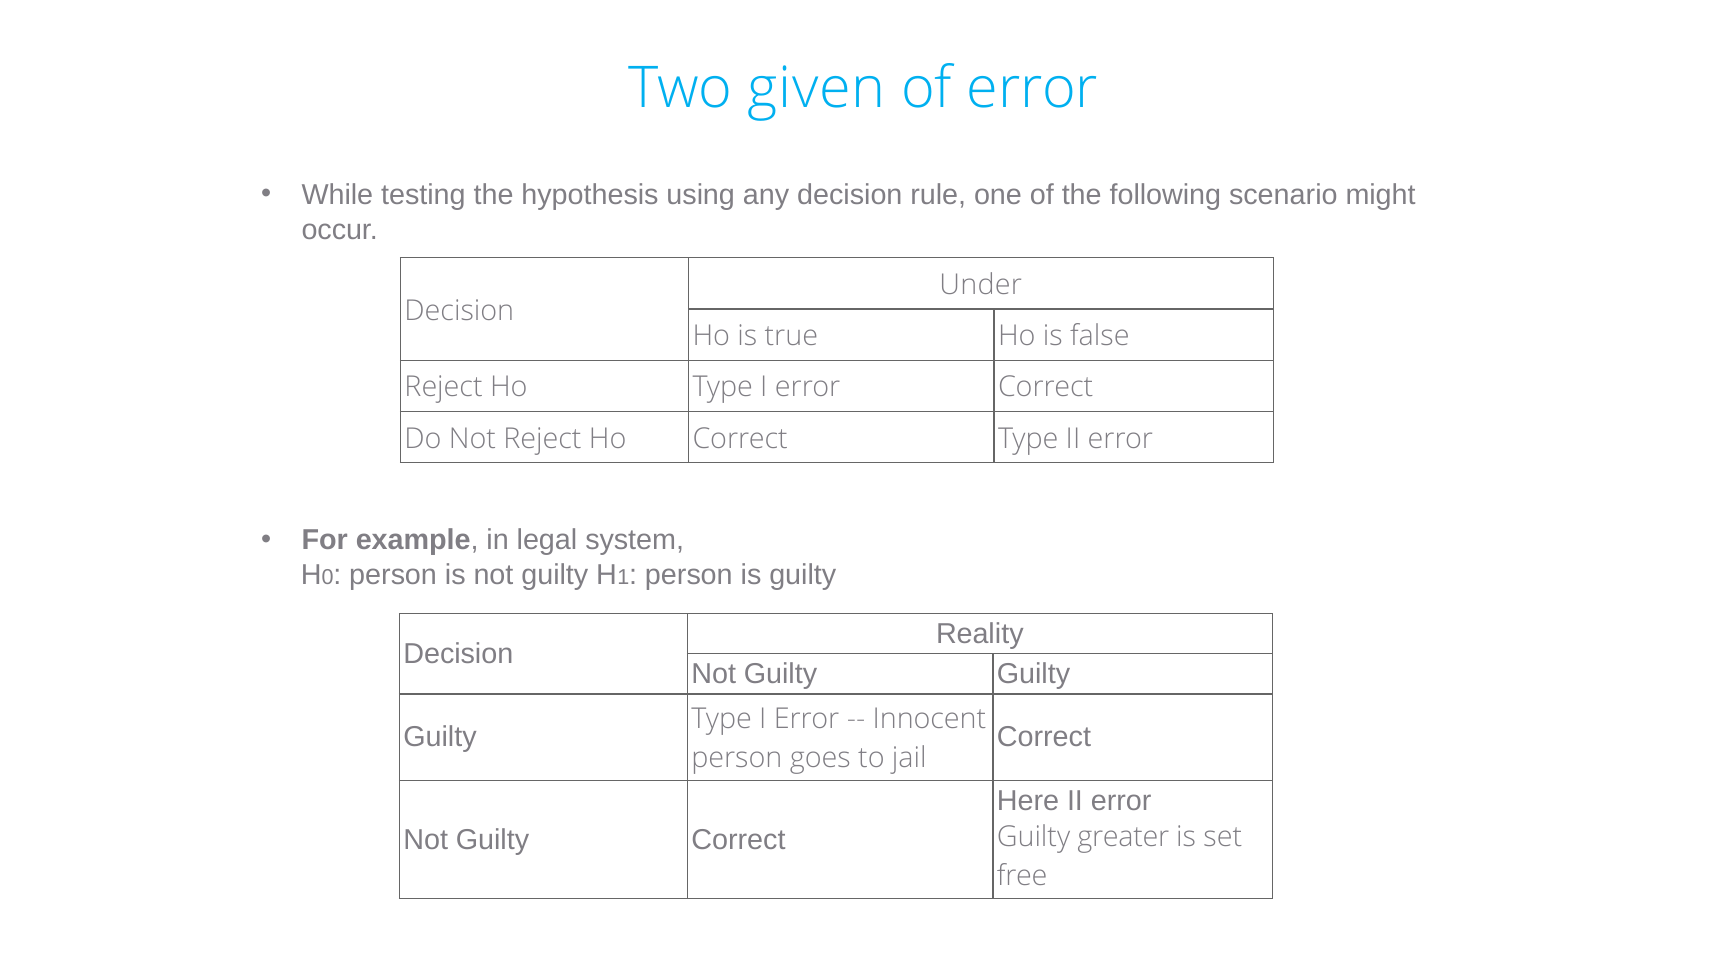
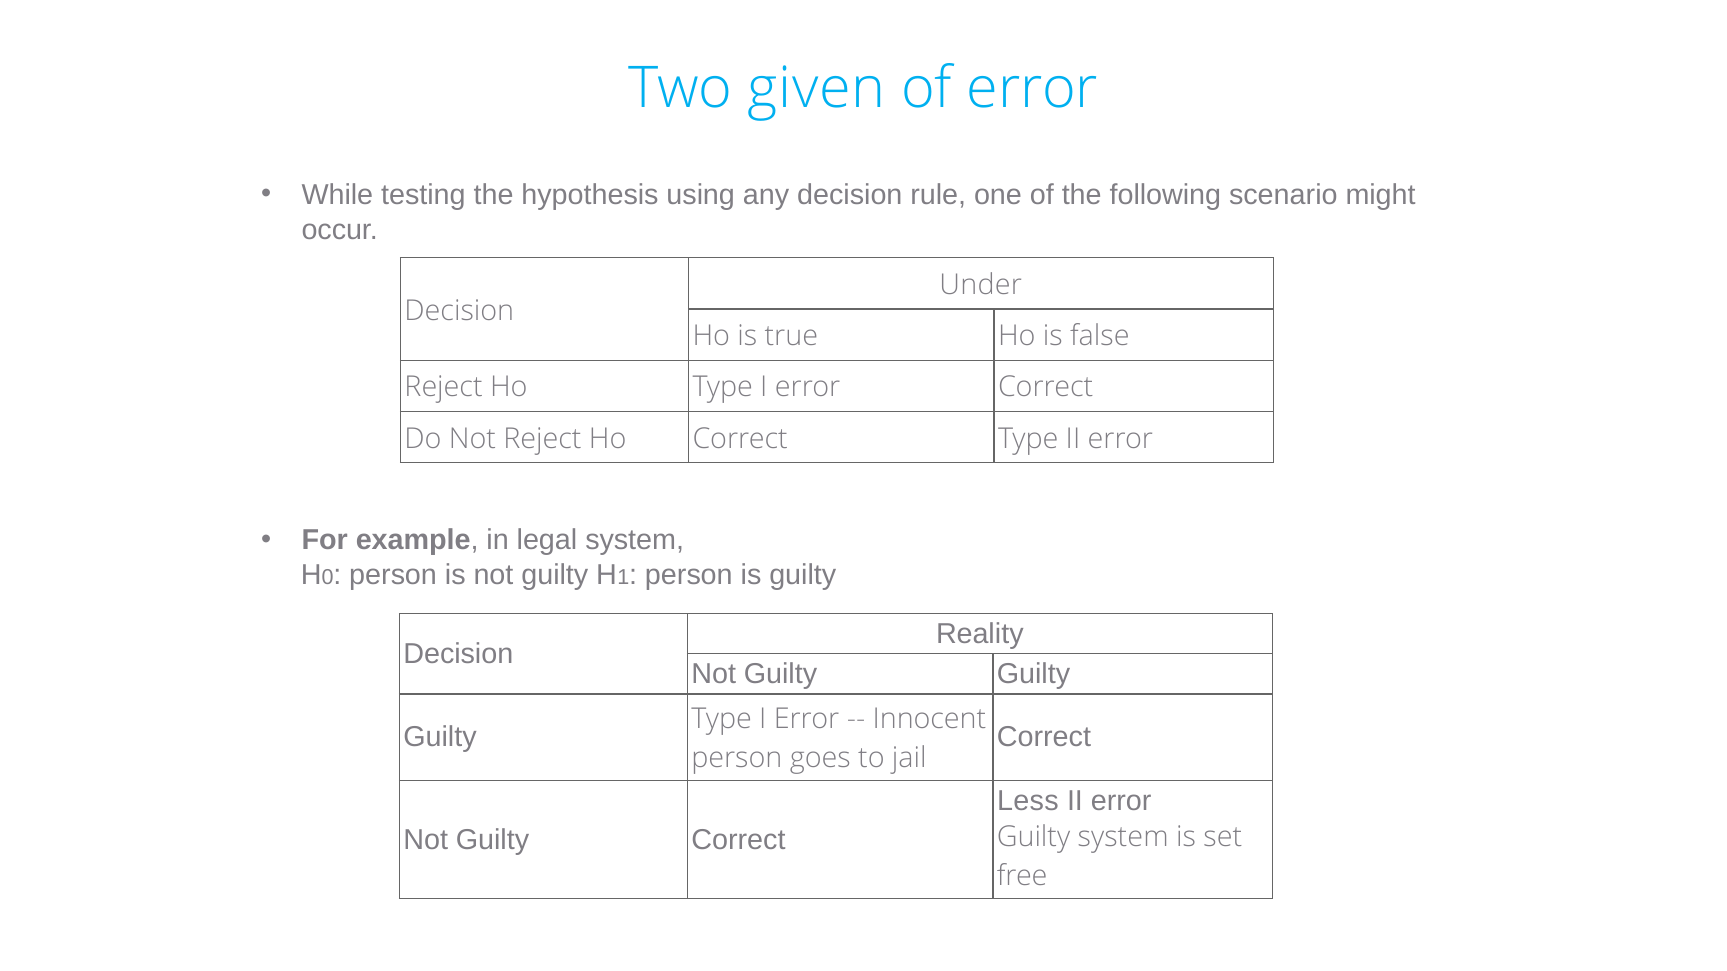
Here: Here -> Less (1028, 801)
Guilty greater: greater -> system (1123, 838)
